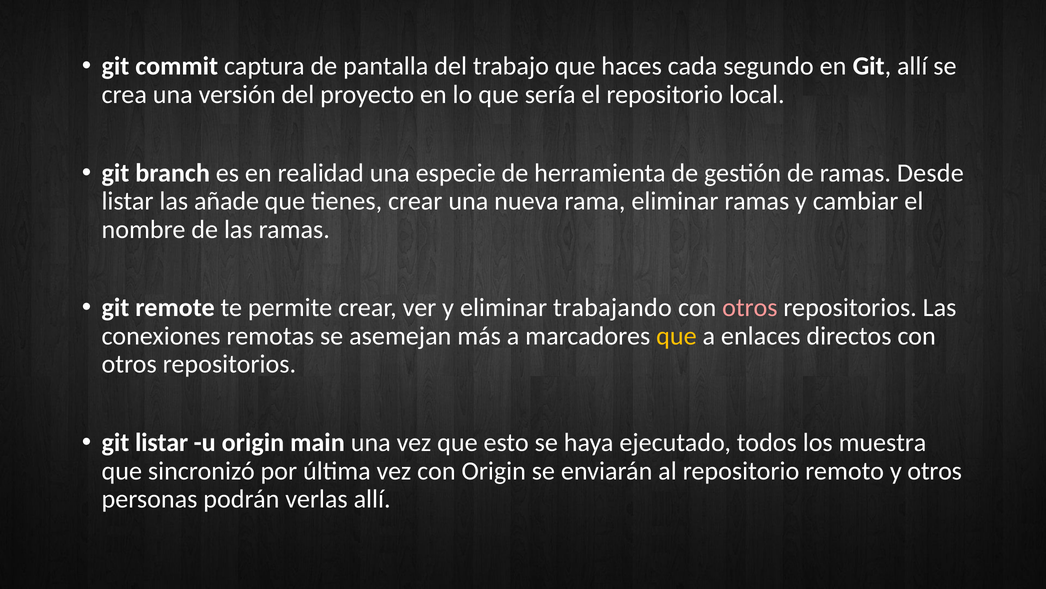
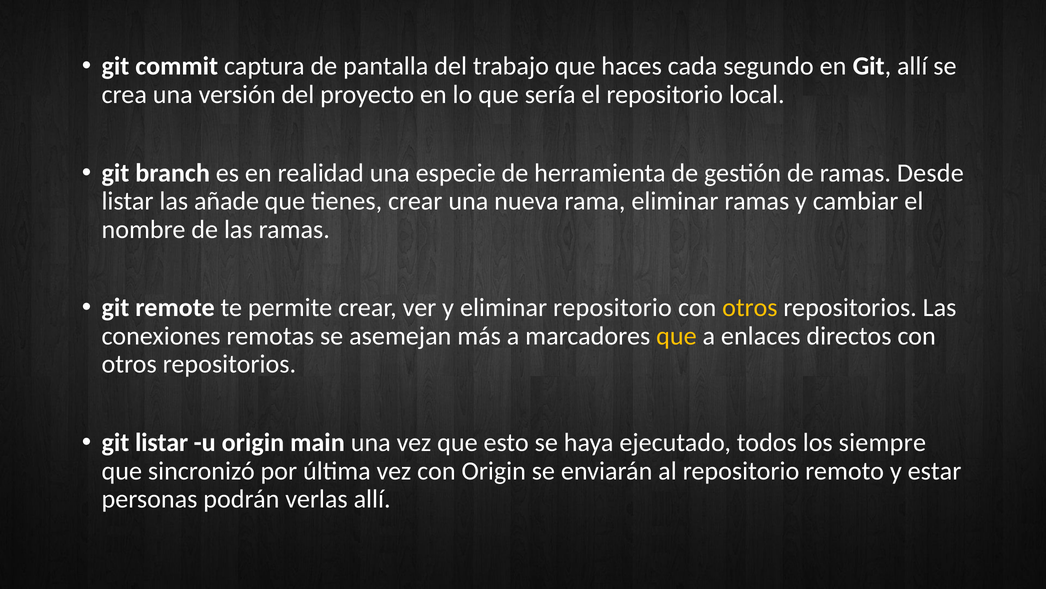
eliminar trabajando: trabajando -> repositorio (613, 307)
otros colour: pink -> yellow (750, 307)
muestra: muestra -> siempre (882, 442)
y otros: otros -> estar (935, 470)
